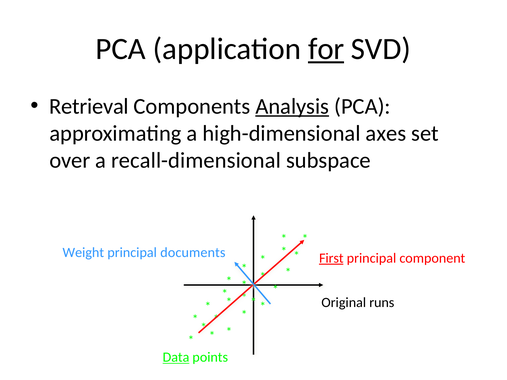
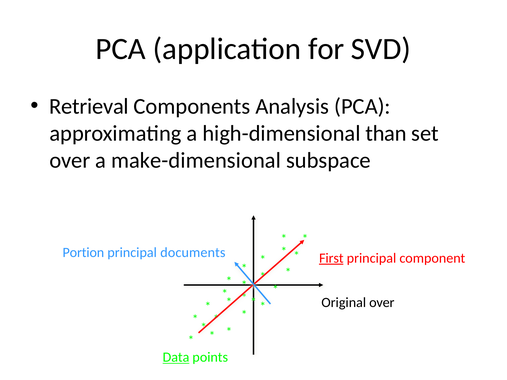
for underline: present -> none (326, 49)
Analysis underline: present -> none (292, 106)
axes: axes -> than (386, 133)
recall-dimensional: recall-dimensional -> make-dimensional (196, 160)
Weight: Weight -> Portion (83, 253)
Original runs: runs -> over (382, 303)
